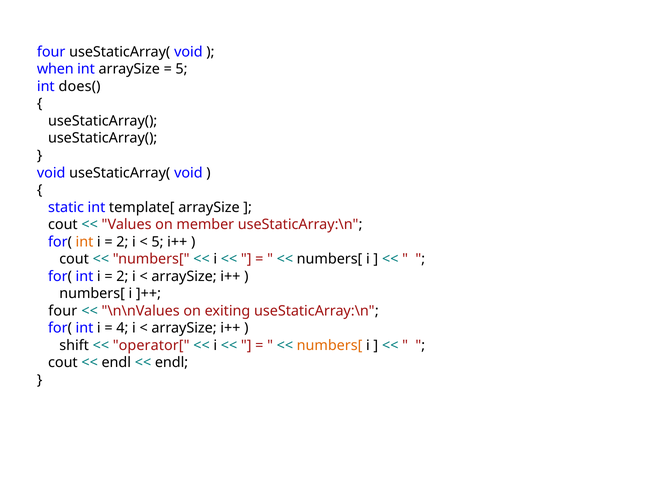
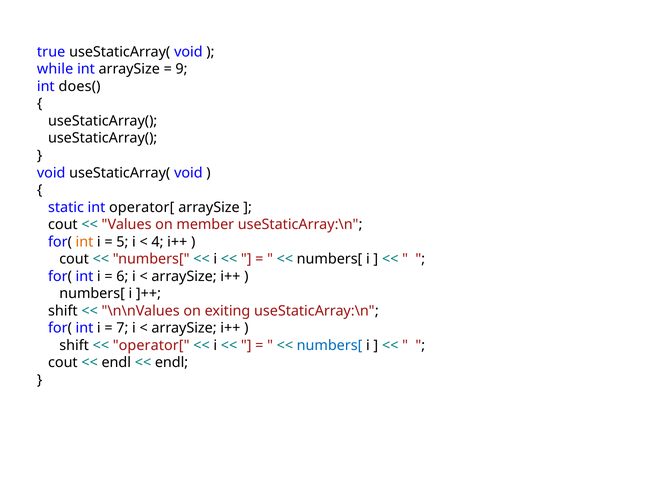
four: four -> true (51, 52)
when: when -> while (55, 69)
5: 5 -> 9 (182, 69)
int template[: template[ -> operator[ (142, 207)
2: 2 -> 5 (122, 242)
5: 5 -> 4 (157, 242)
2: 2 -> 6 (122, 276)
four: four -> shift (63, 311)
4: 4 -> 7 (122, 328)
numbers[ colour: orange -> blue (330, 345)
